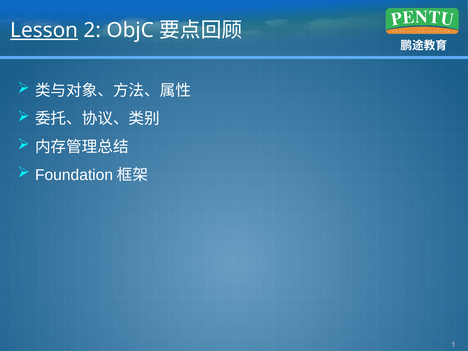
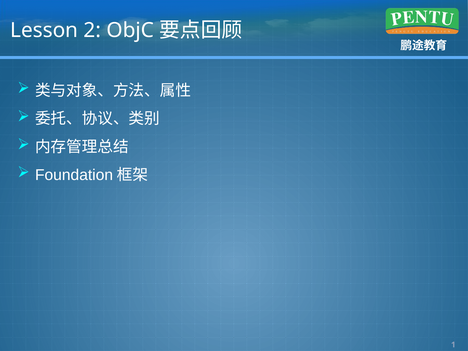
Lesson underline: present -> none (44, 30)
